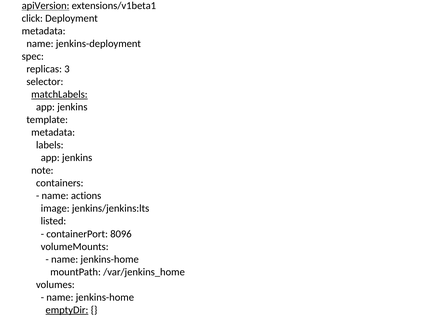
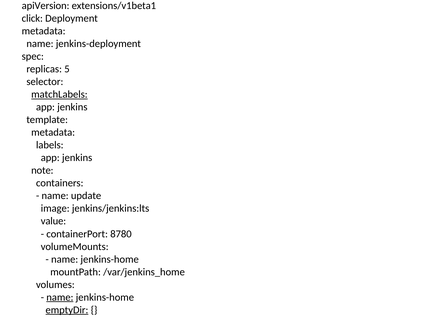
apiVersion underline: present -> none (46, 6)
3: 3 -> 5 (67, 69)
actions: actions -> update (86, 196)
listed: listed -> value (53, 221)
8096: 8096 -> 8780 (121, 233)
name underline: none -> present (60, 297)
